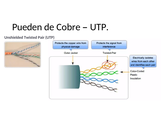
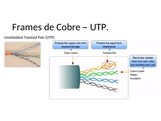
Pueden: Pueden -> Frames (27, 27)
